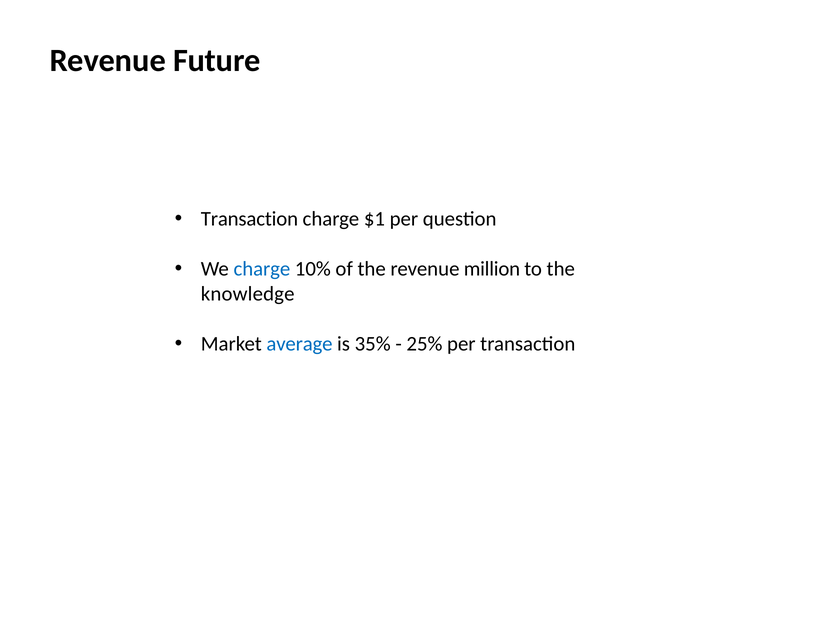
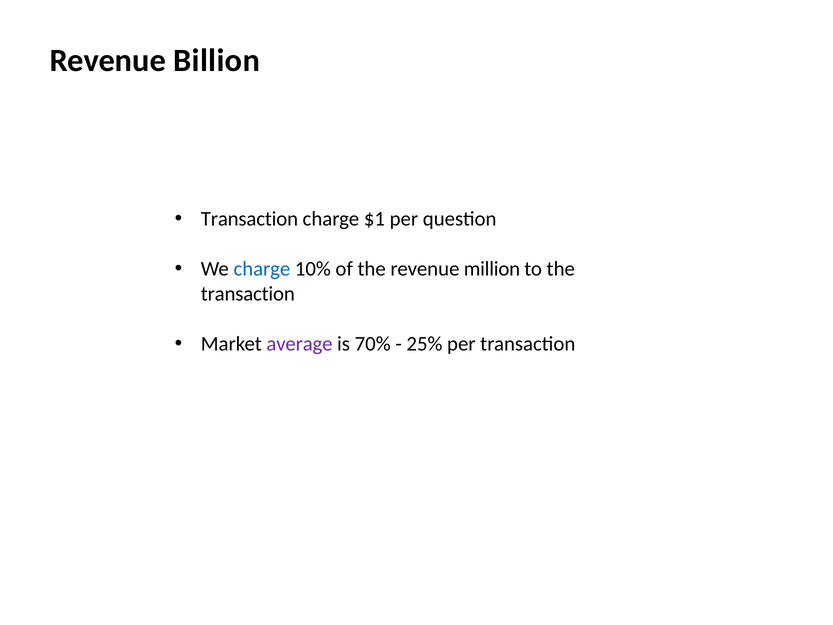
Future: Future -> Billion (217, 60)
knowledge: knowledge -> transaction (248, 294)
average colour: blue -> purple (300, 344)
35%: 35% -> 70% (373, 344)
